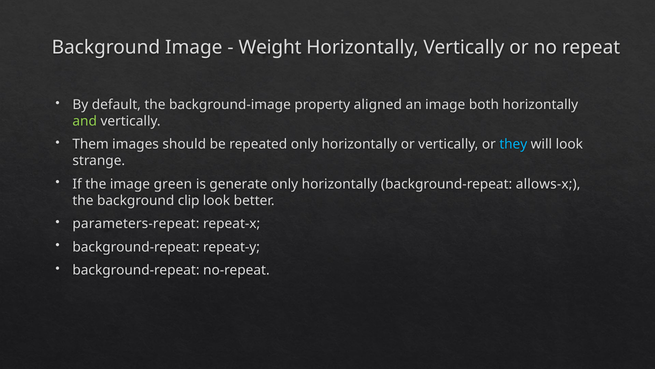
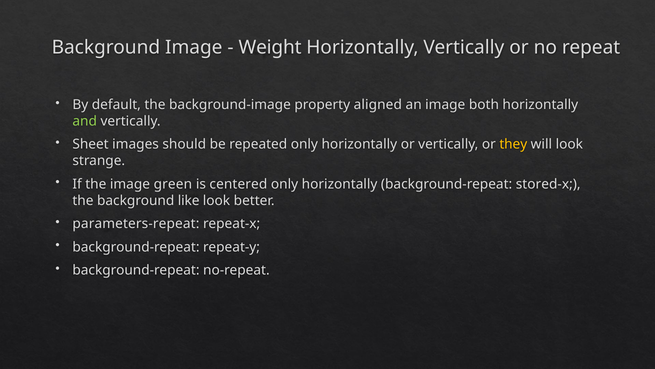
Them: Them -> Sheet (91, 144)
they colour: light blue -> yellow (513, 144)
generate: generate -> centered (238, 184)
allows-x: allows-x -> stored-x (548, 184)
clip: clip -> like (189, 200)
